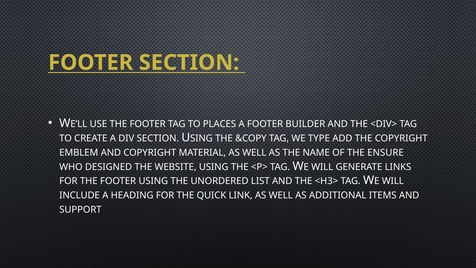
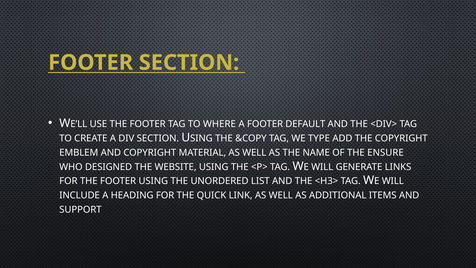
PLACES: PLACES -> WHERE (219, 124)
BUILDER: BUILDER -> DEFAULT (305, 124)
